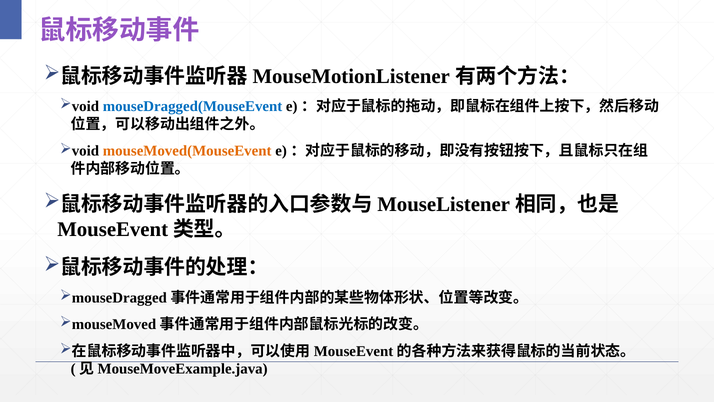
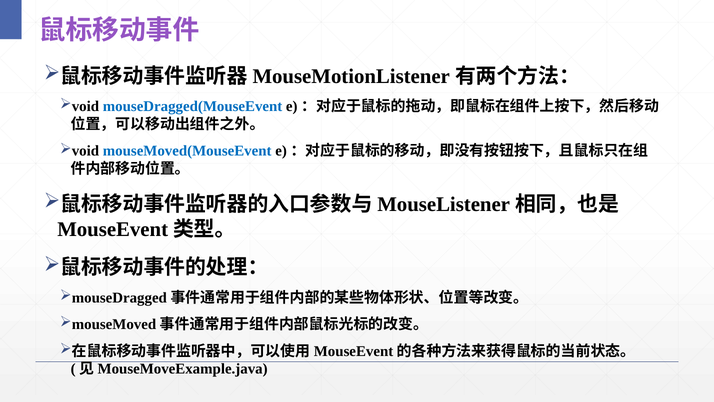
mouseMoved(MouseEvent colour: orange -> blue (187, 151)
